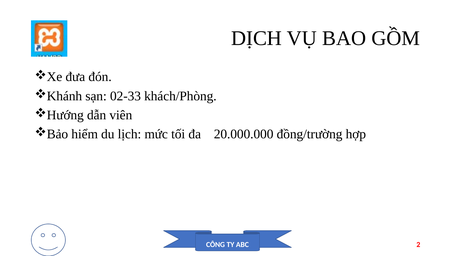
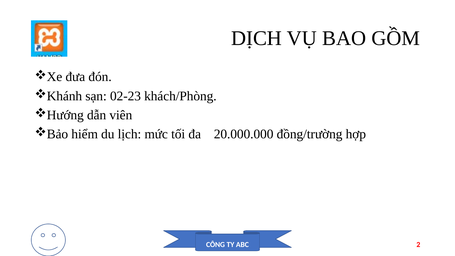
02-33: 02-33 -> 02-23 (125, 96)
